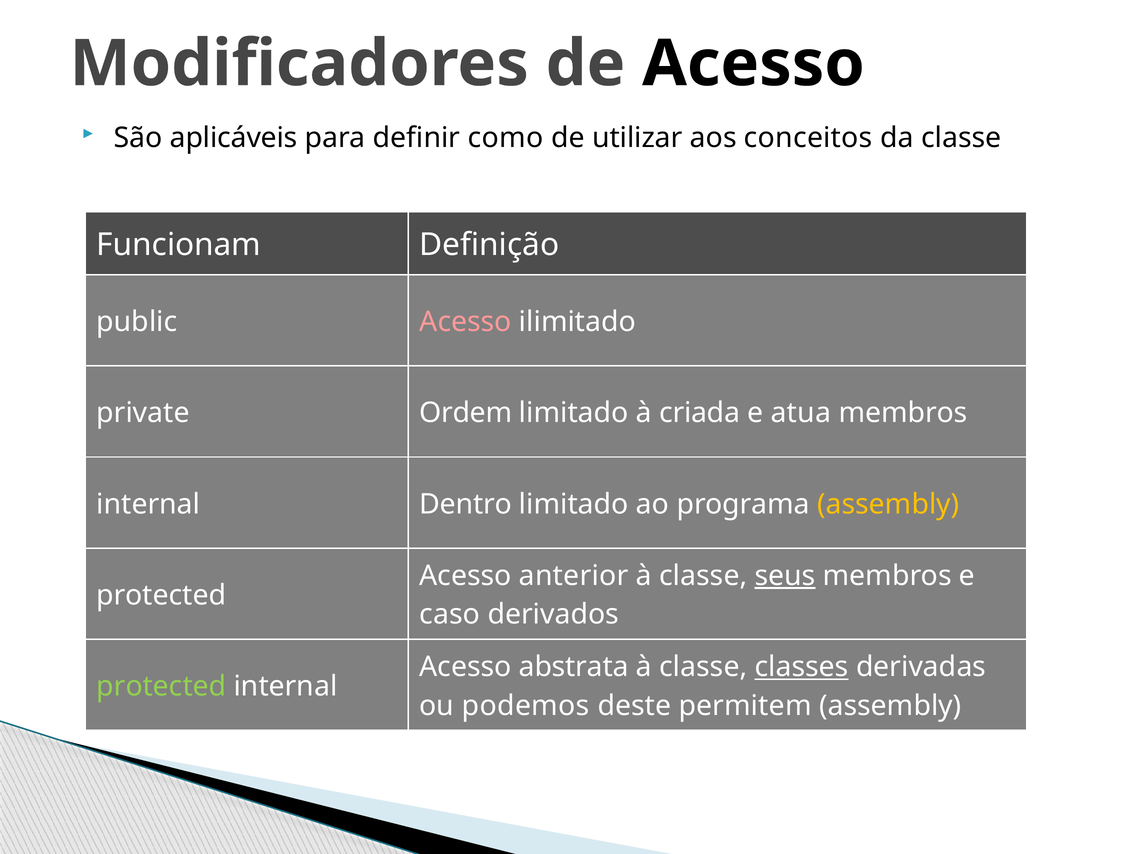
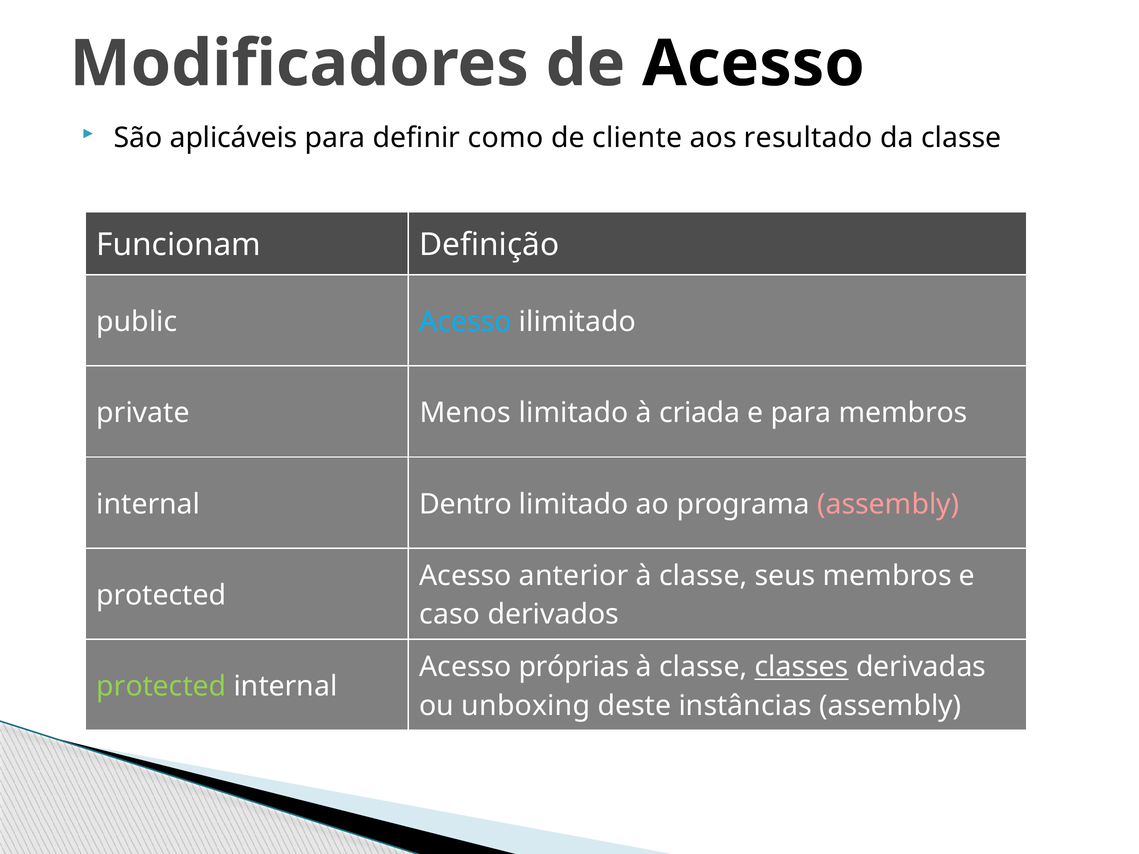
utilizar: utilizar -> cliente (637, 138)
conceitos: conceitos -> resultado (808, 138)
Acesso colour: pink -> light blue (466, 322)
Ordem: Ordem -> Menos (465, 413)
e atua: atua -> para (801, 413)
assembly colour: yellow -> pink (888, 504)
seus underline: present -> none (785, 576)
abstrata: abstrata -> próprias (574, 667)
podemos: podemos -> unboxing (526, 706)
permitem: permitem -> instâncias (745, 706)
